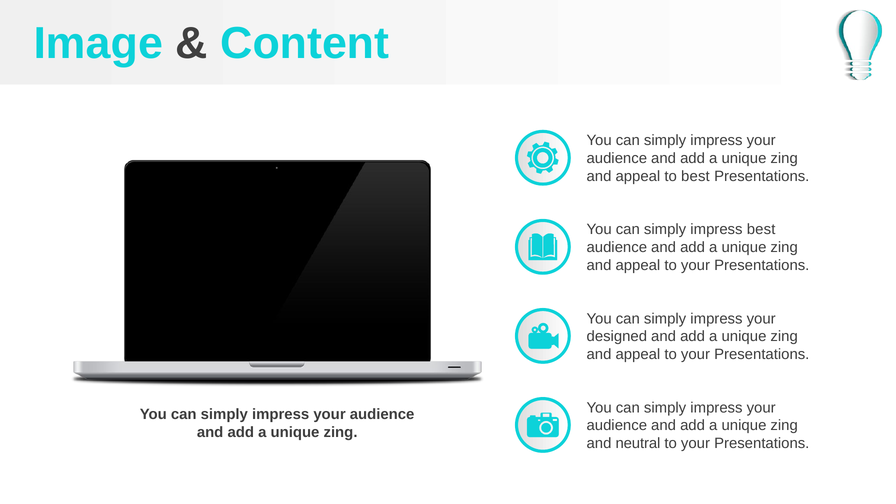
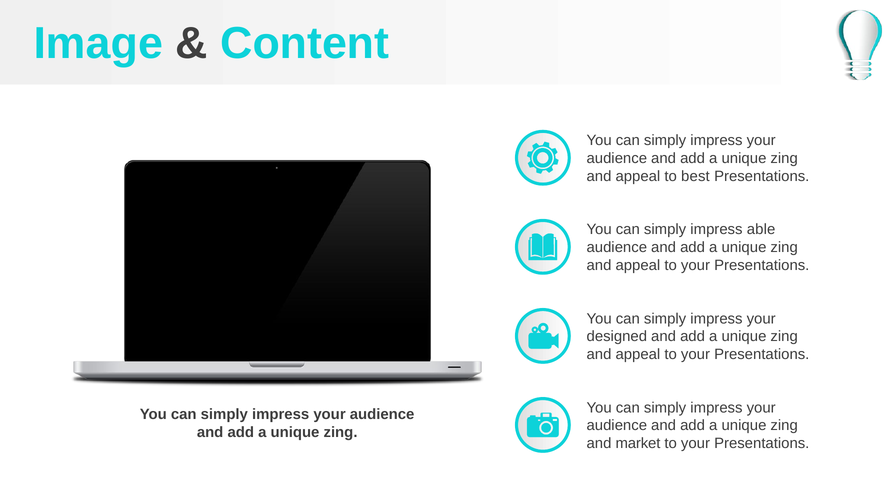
impress best: best -> able (761, 230)
neutral: neutral -> market (638, 443)
